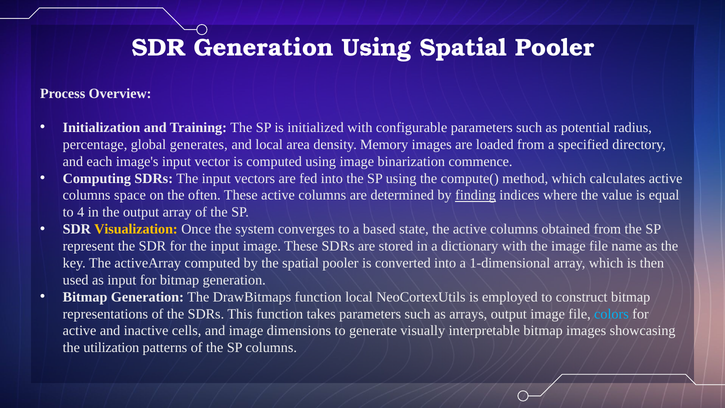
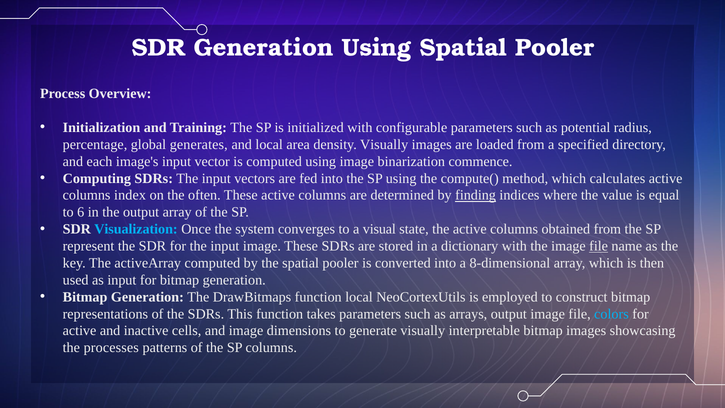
density Memory: Memory -> Visually (384, 144)
space: space -> index (130, 195)
4: 4 -> 6 (81, 212)
Visualization colour: yellow -> light blue (136, 229)
based: based -> visual (379, 229)
file underline: none -> present (599, 246)
1-dimensional: 1-dimensional -> 8-dimensional (510, 263)
utilization: utilization -> processes (111, 348)
